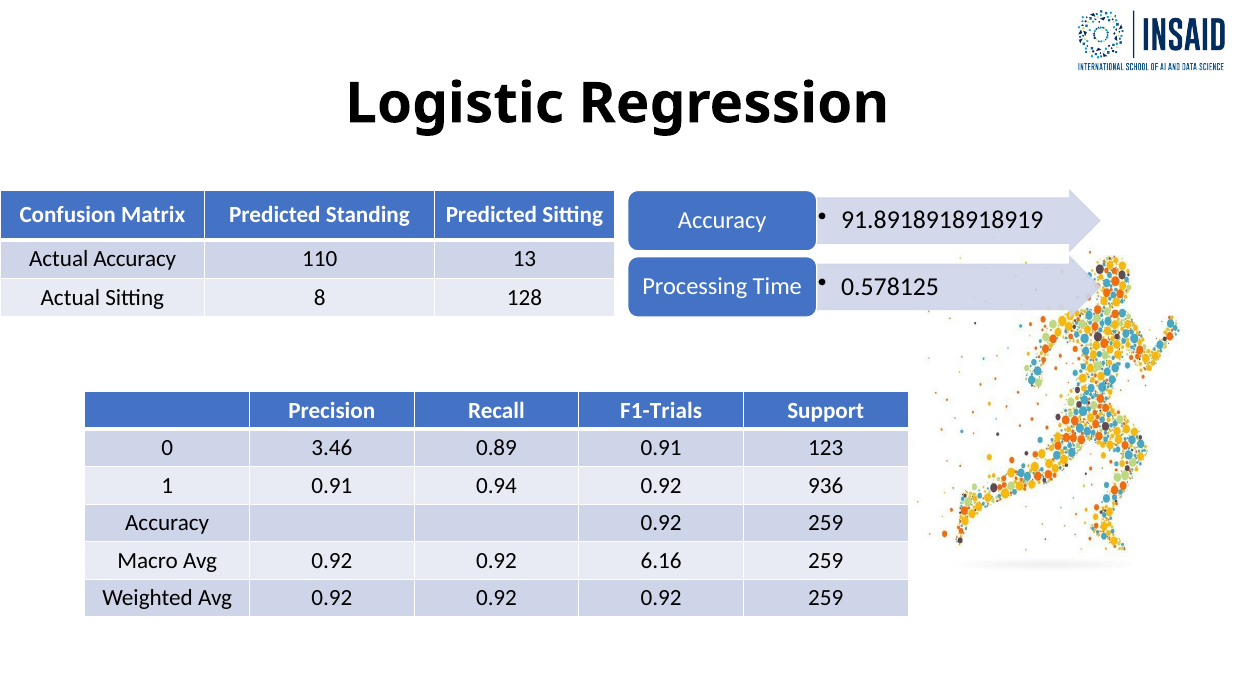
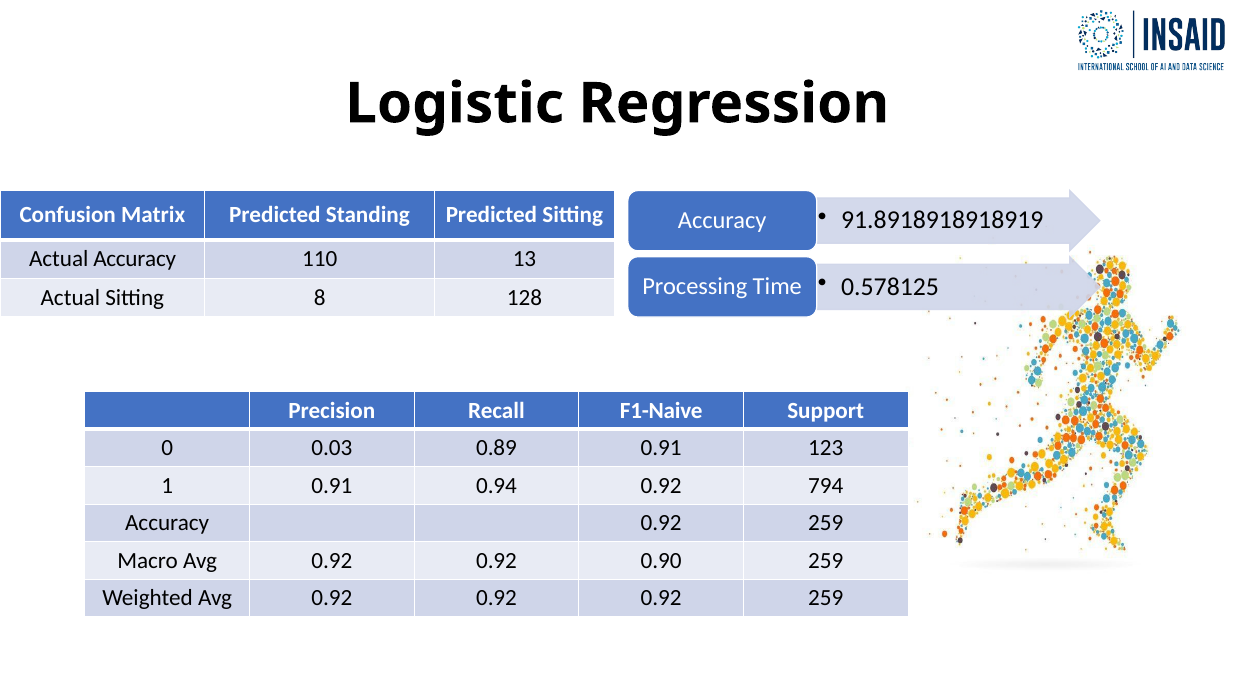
F1-Trials: F1-Trials -> F1-Naive (661, 411)
3.46: 3.46 -> 0.03 (332, 449)
936: 936 -> 794 (826, 486)
6.16: 6.16 -> 0.90 (661, 561)
